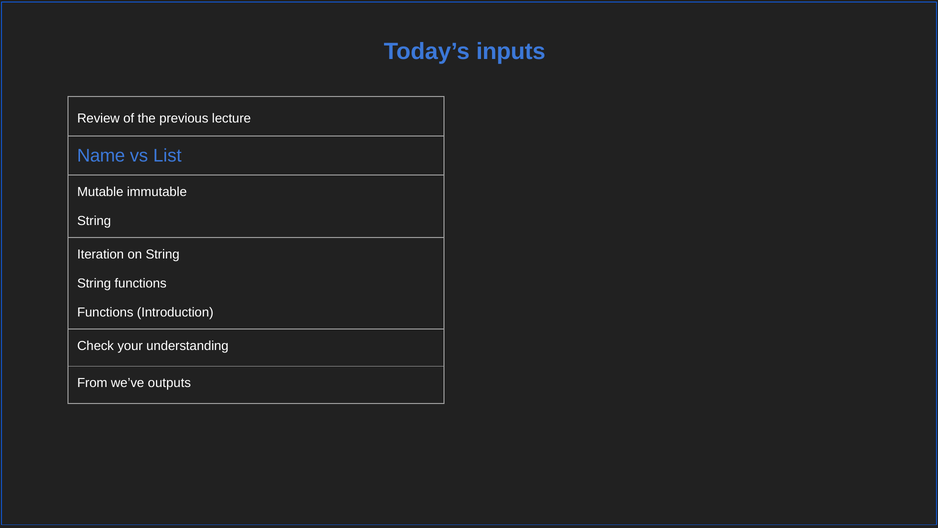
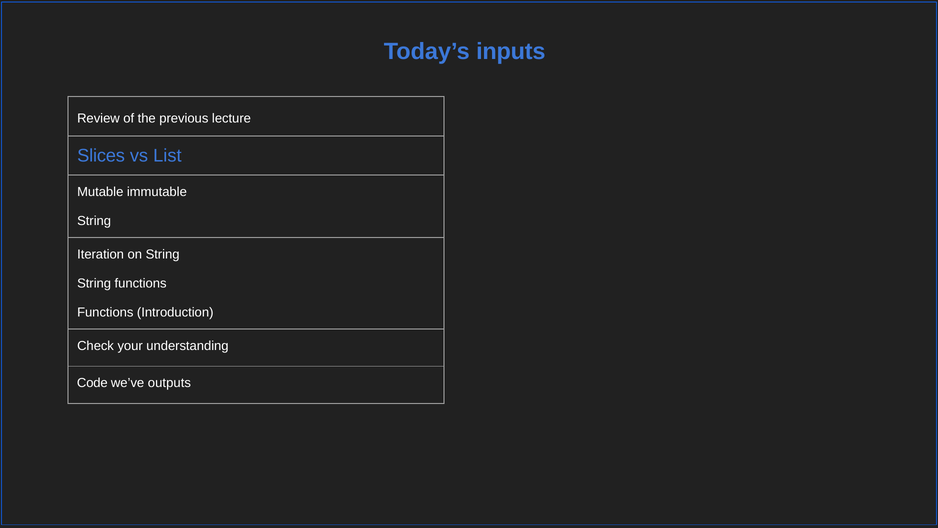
Name: Name -> Slices (101, 156)
From: From -> Code (92, 383)
